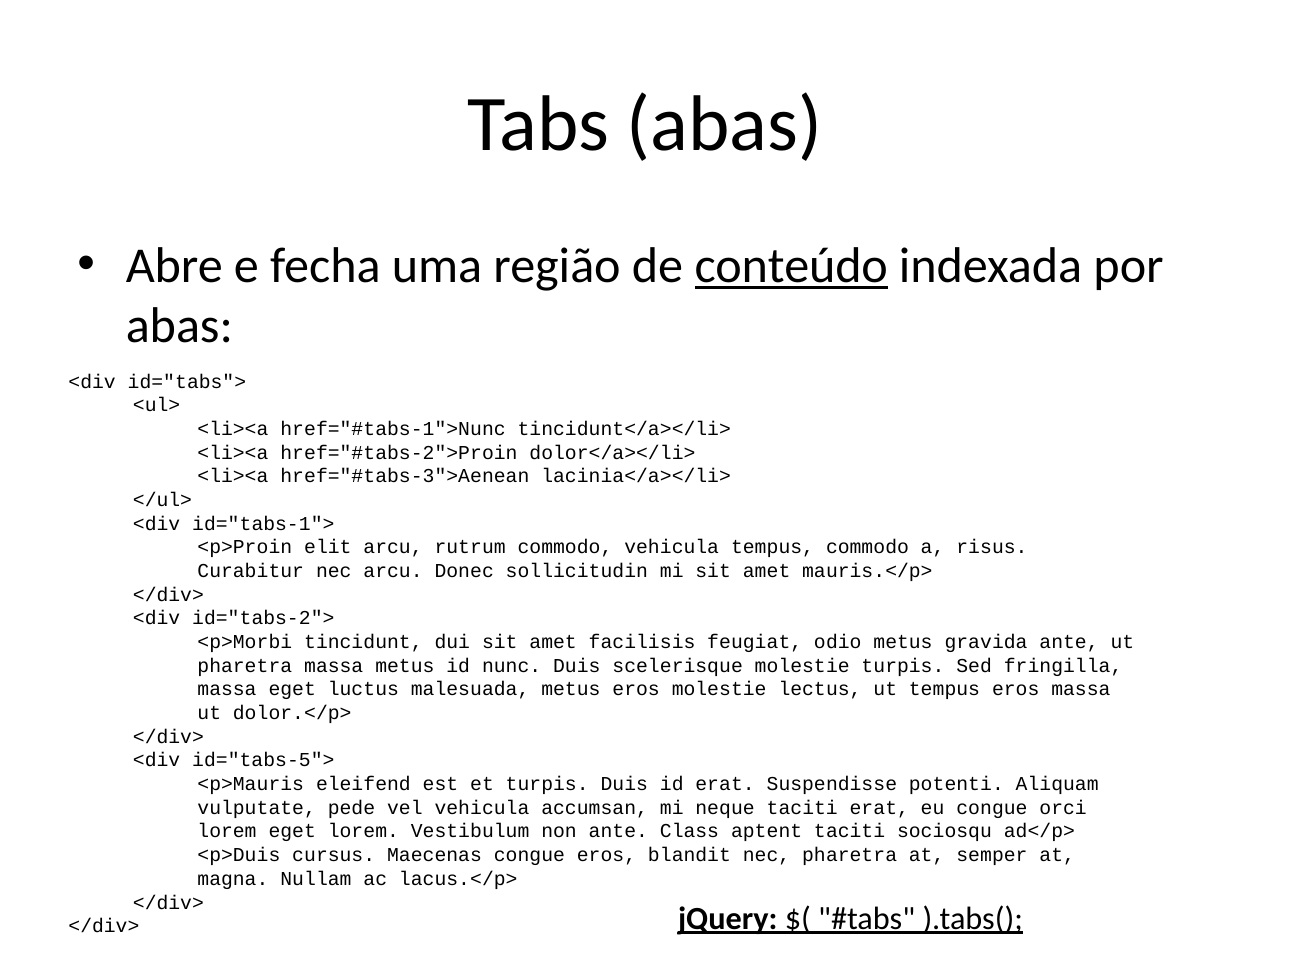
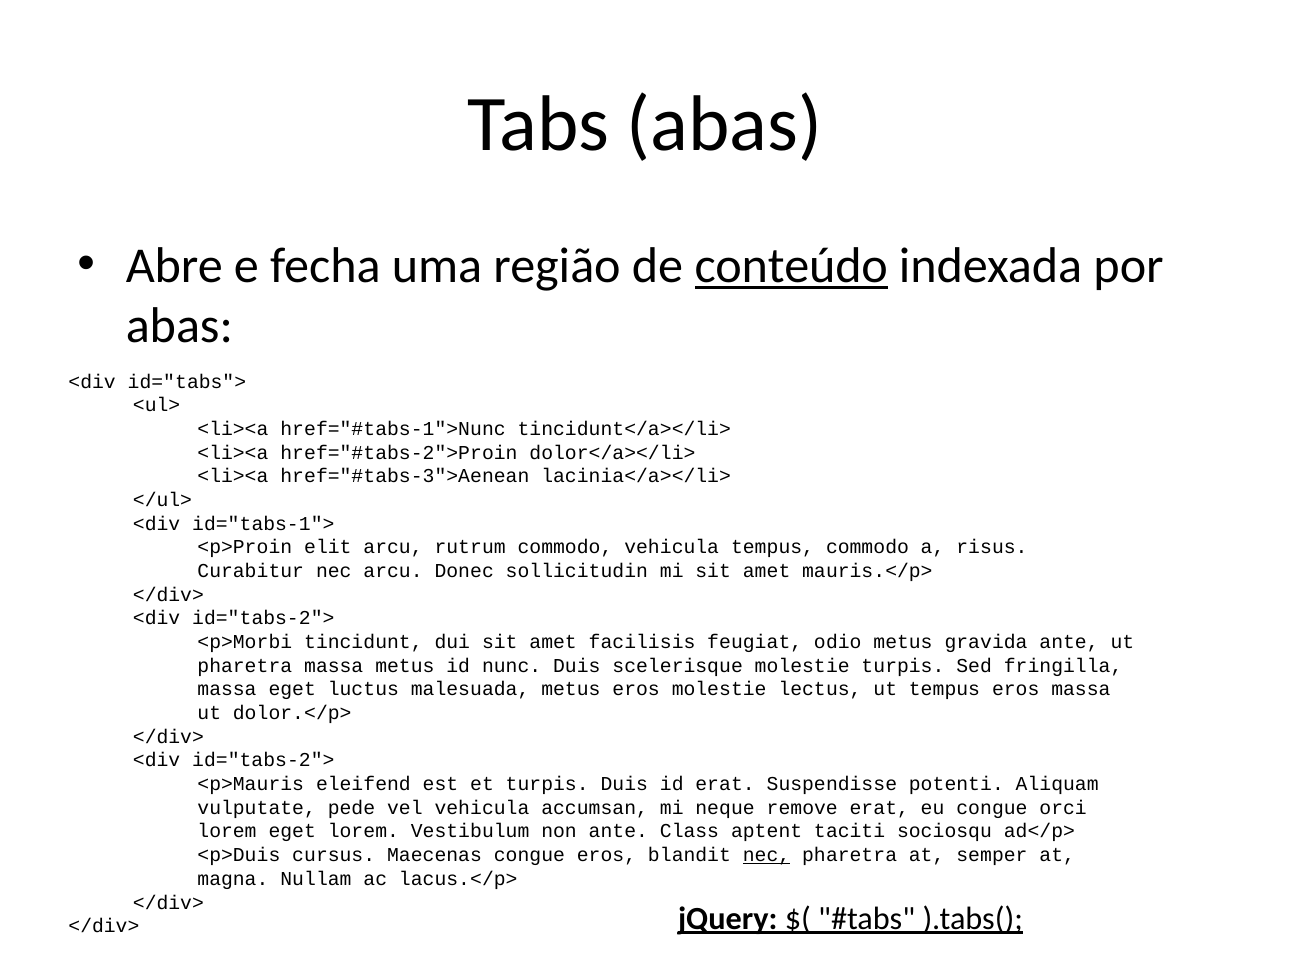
id="tabs-5">: id="tabs-5"> -> id="tabs-2"> (263, 760)
neque taciti: taciti -> remove (802, 807)
nec underline: none -> present (767, 855)
